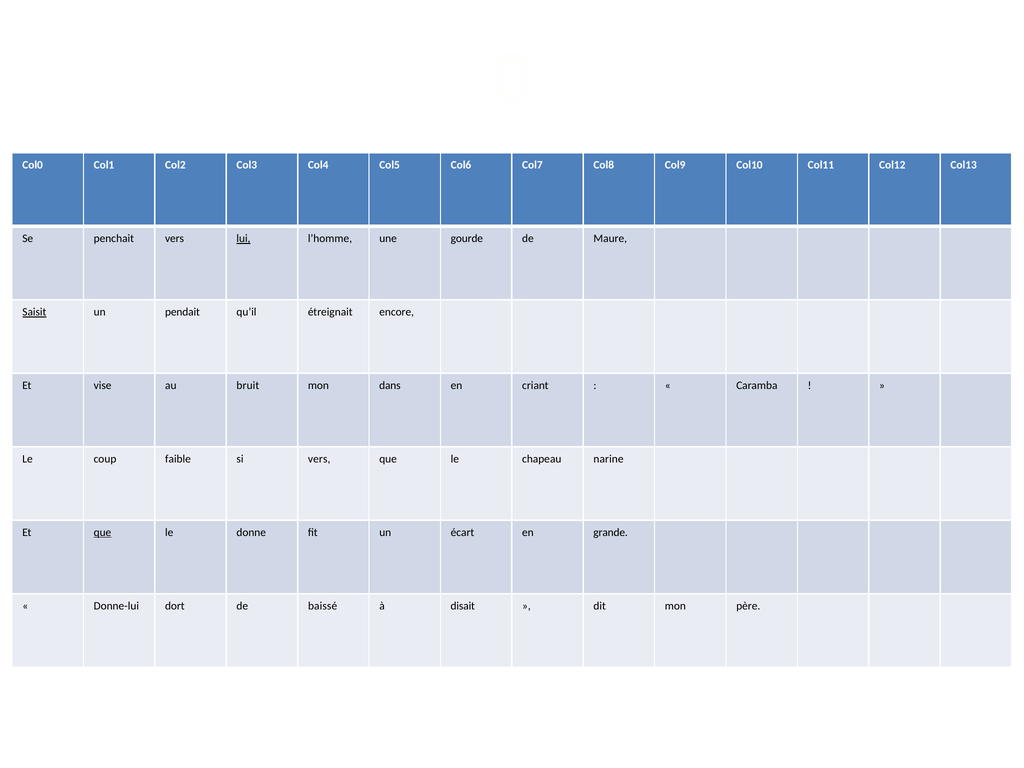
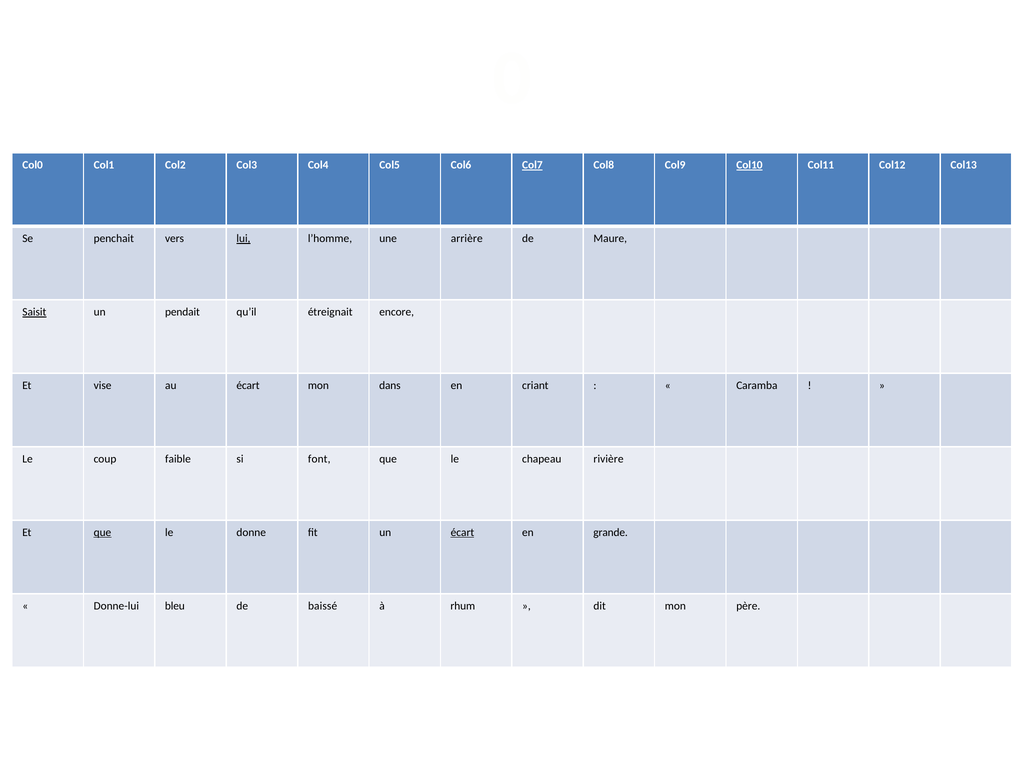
Col7 underline: none -> present (532, 165)
Col10 underline: none -> present (749, 165)
gourde: gourde -> arrière (467, 239)
au bruit: bruit -> écart (248, 386)
si vers: vers -> font (319, 459)
narine: narine -> rivière (609, 459)
écart underline: none -> present (462, 533)
dort: dort -> bleu (175, 606)
disait: disait -> rhum (463, 606)
